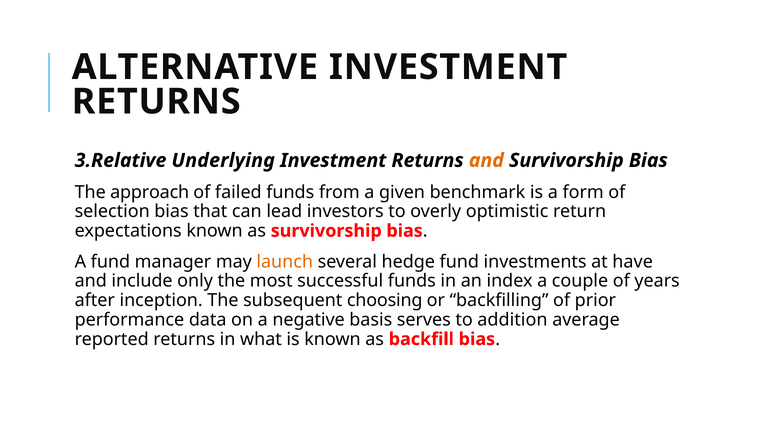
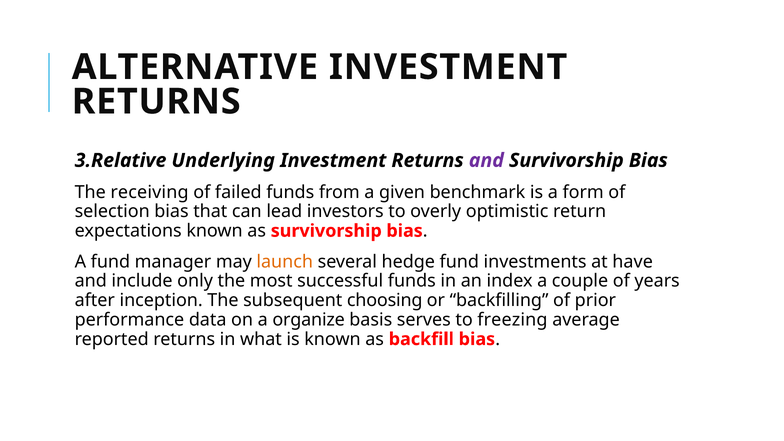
and colour: orange -> purple (486, 160)
approach: approach -> receiving (150, 192)
negative: negative -> organize (309, 320)
addition: addition -> freezing (512, 320)
